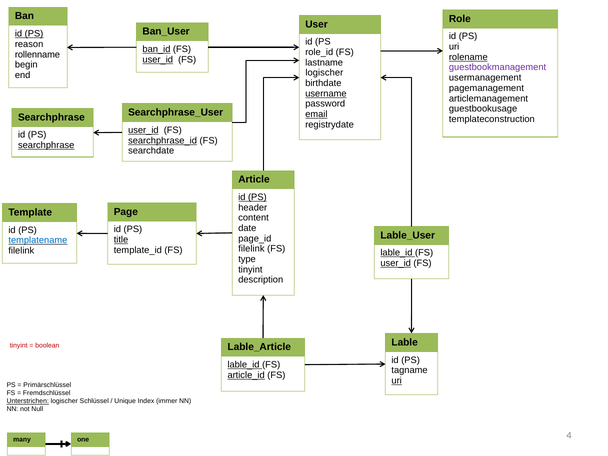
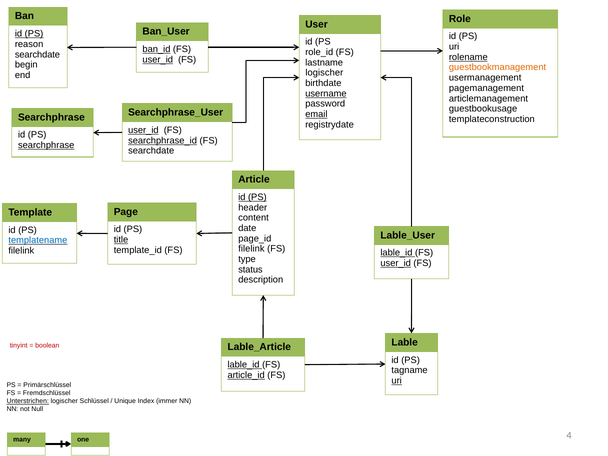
rollenname: rollenname -> searchdate (37, 54)
guestbookmanagement colour: purple -> orange (498, 67)
tinyint: tinyint -> status (250, 270)
